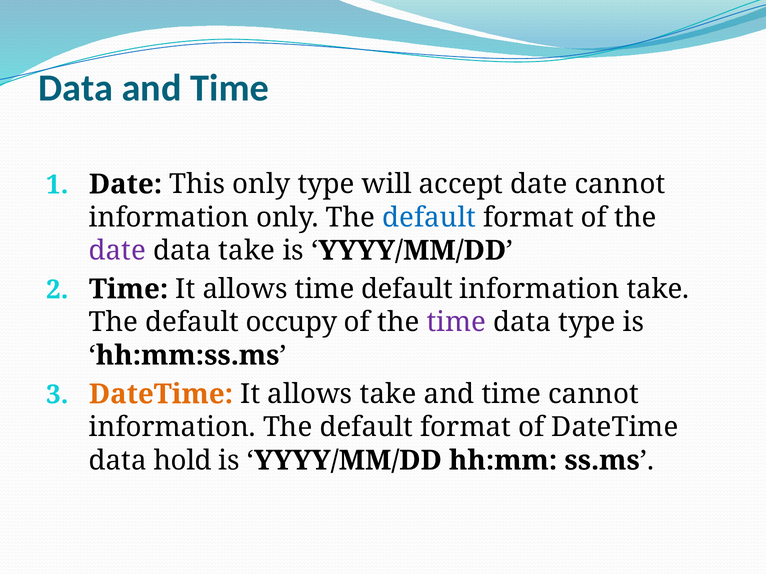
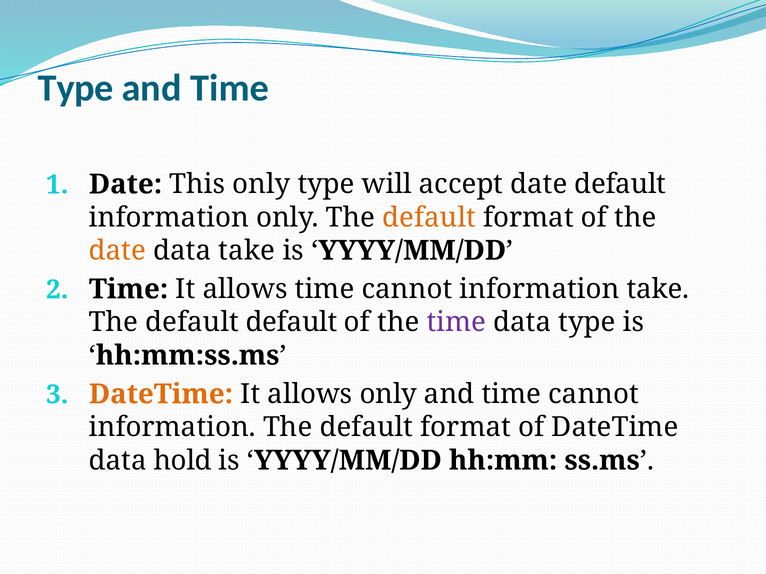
Data: Data -> Type (76, 88)
date cannot: cannot -> default (620, 184)
default colour: blue -> orange (429, 218)
date colour: purple -> orange (117, 251)
allows time default: default -> cannot (407, 289)
default occupy: occupy -> default (292, 323)
allows take: take -> only (388, 395)
